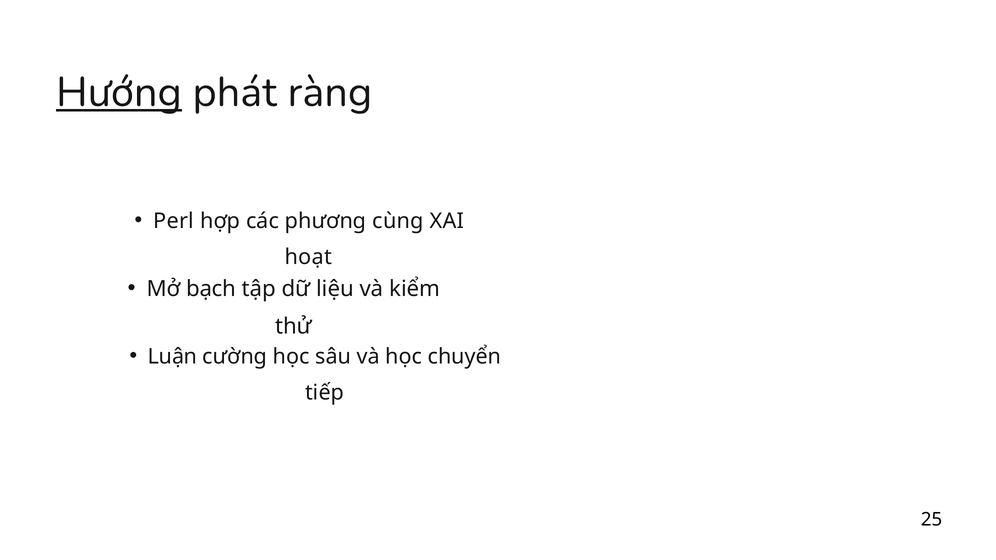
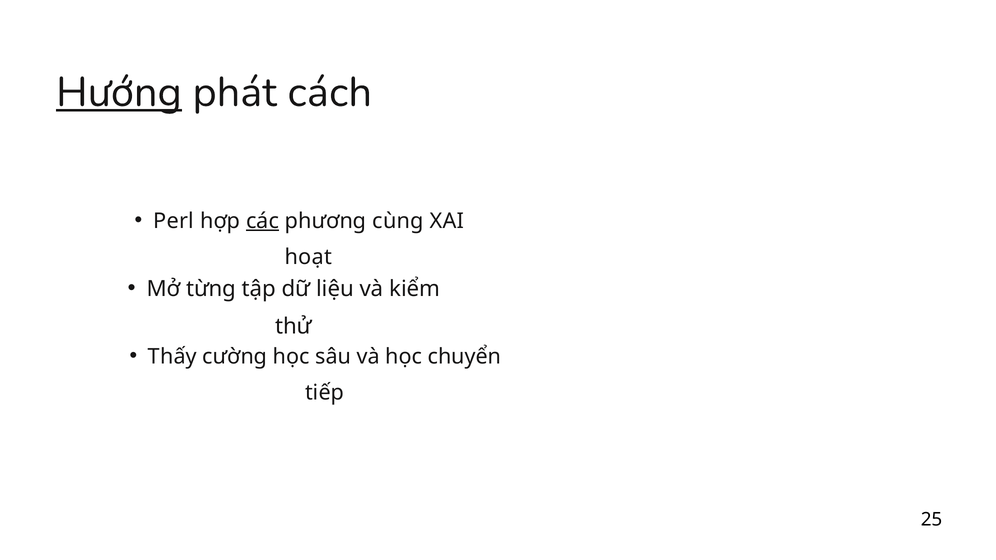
ràng: ràng -> cách (330, 92)
các underline: none -> present (263, 221)
bạch: bạch -> từng (211, 289)
Luận: Luận -> Thấy (172, 357)
